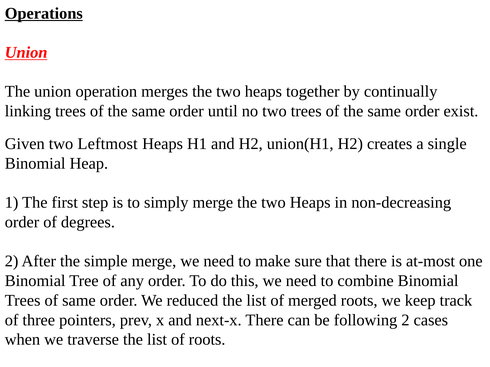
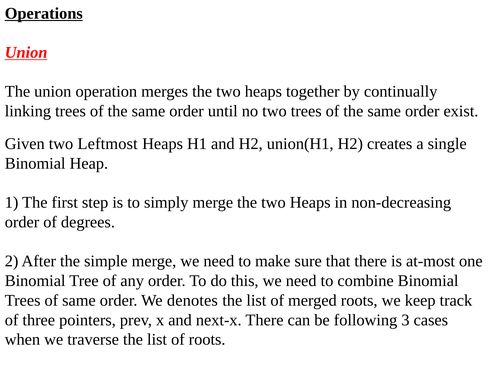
reduced: reduced -> denotes (192, 301)
following 2: 2 -> 3 (405, 320)
